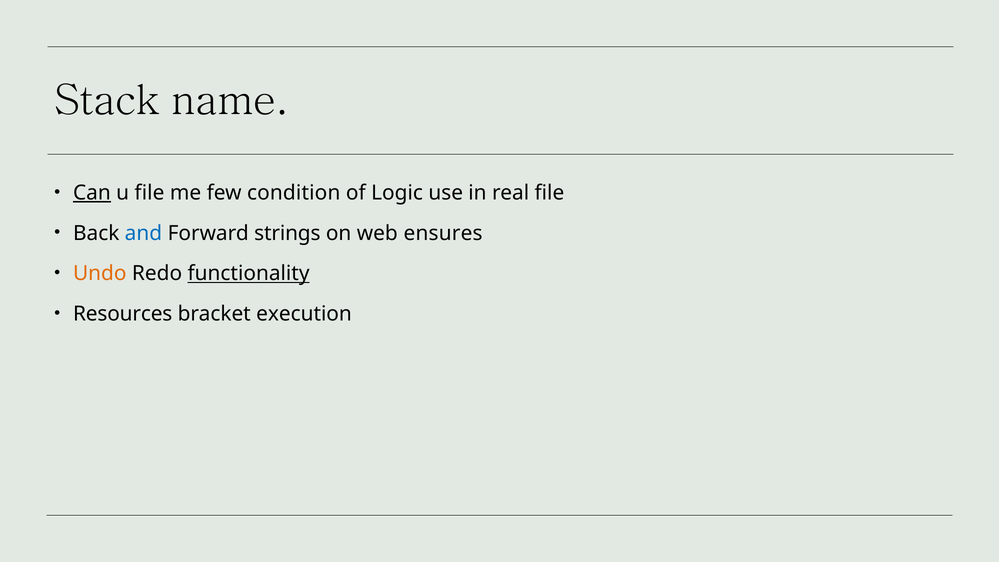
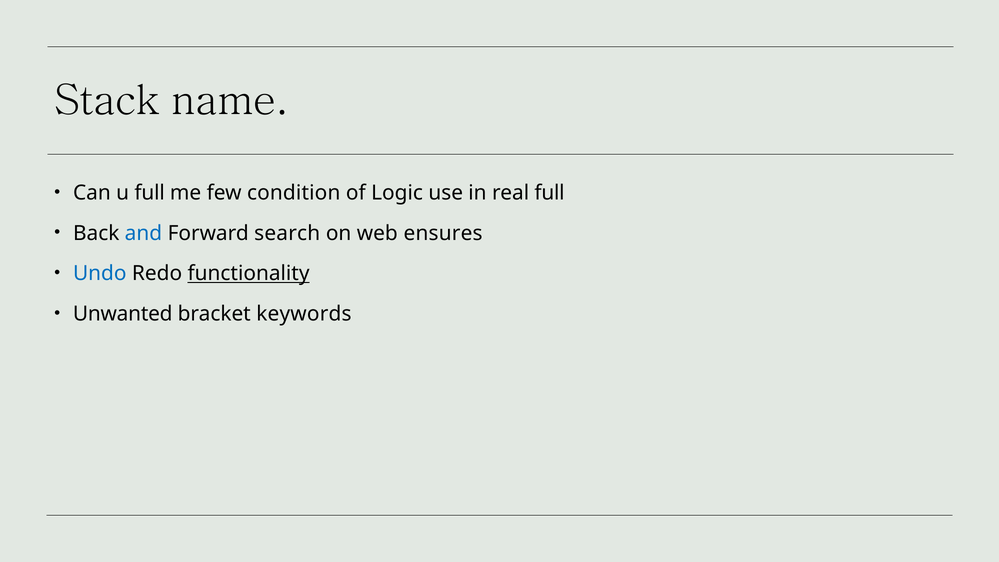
Can underline: present -> none (92, 193)
u file: file -> full (150, 193)
real file: file -> full (550, 193)
strings: strings -> search (287, 233)
Undo colour: orange -> blue (100, 274)
Resources: Resources -> Unwanted (123, 314)
execution: execution -> keywords (304, 314)
